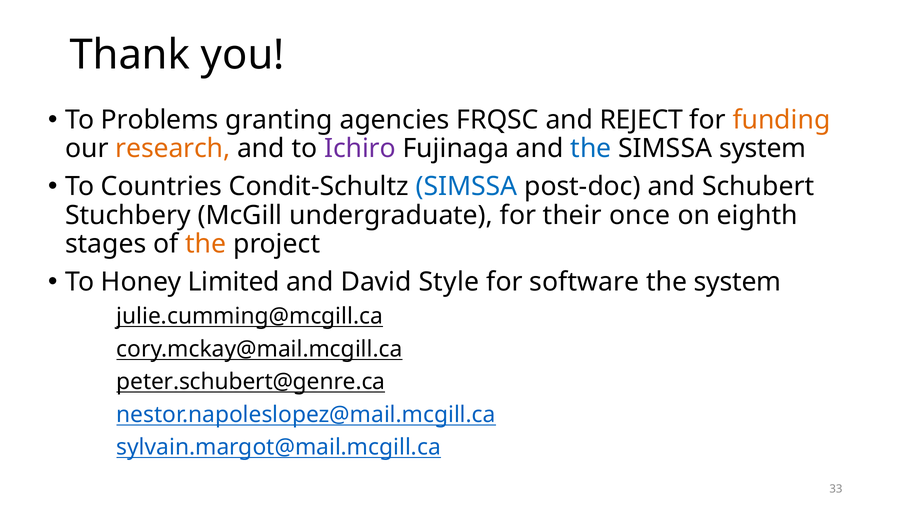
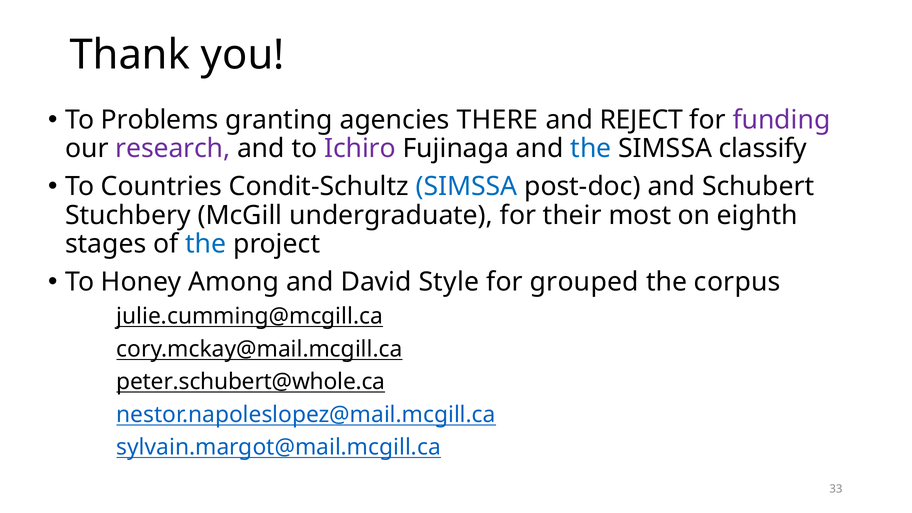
FRQSC: FRQSC -> THERE (497, 120)
funding colour: orange -> purple (781, 120)
research colour: orange -> purple (173, 148)
SIMSSA system: system -> classify (763, 148)
once: once -> most (640, 215)
the colour: orange -> blue (206, 244)
Limited: Limited -> Among (234, 282)
software: software -> grouped (584, 282)
the system: system -> corpus (737, 282)
peter.schubert@genre.ca: peter.schubert@genre.ca -> peter.schubert@whole.ca (251, 382)
